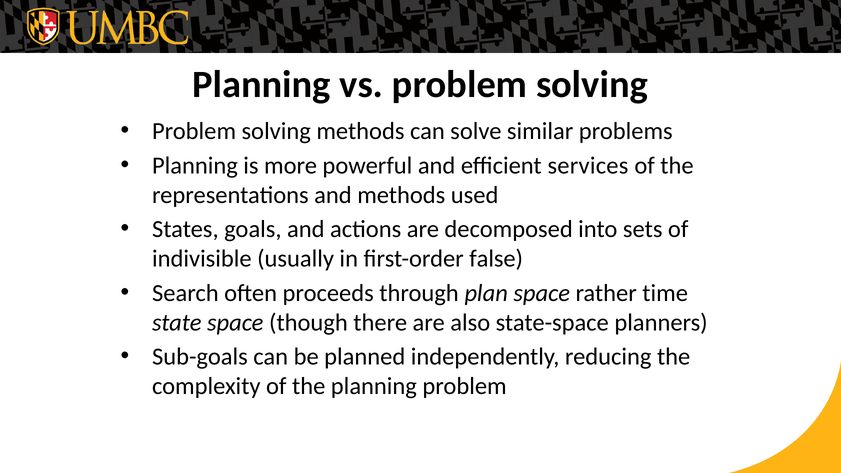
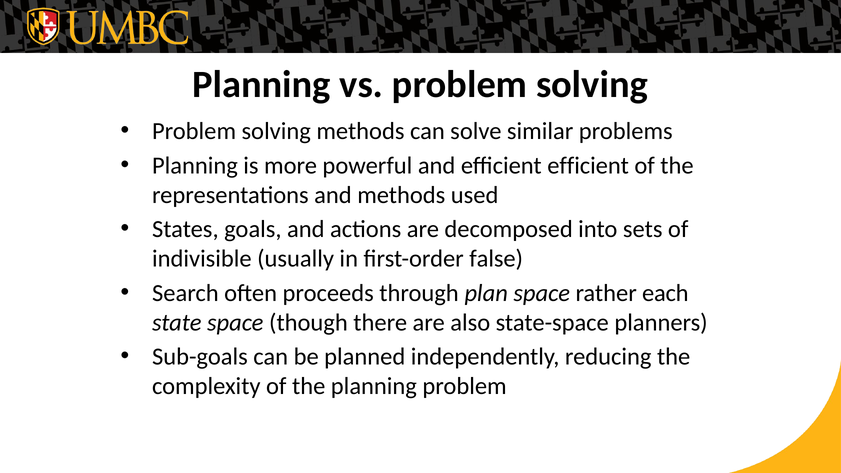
efficient services: services -> efficient (588, 166)
time: time -> each (665, 293)
